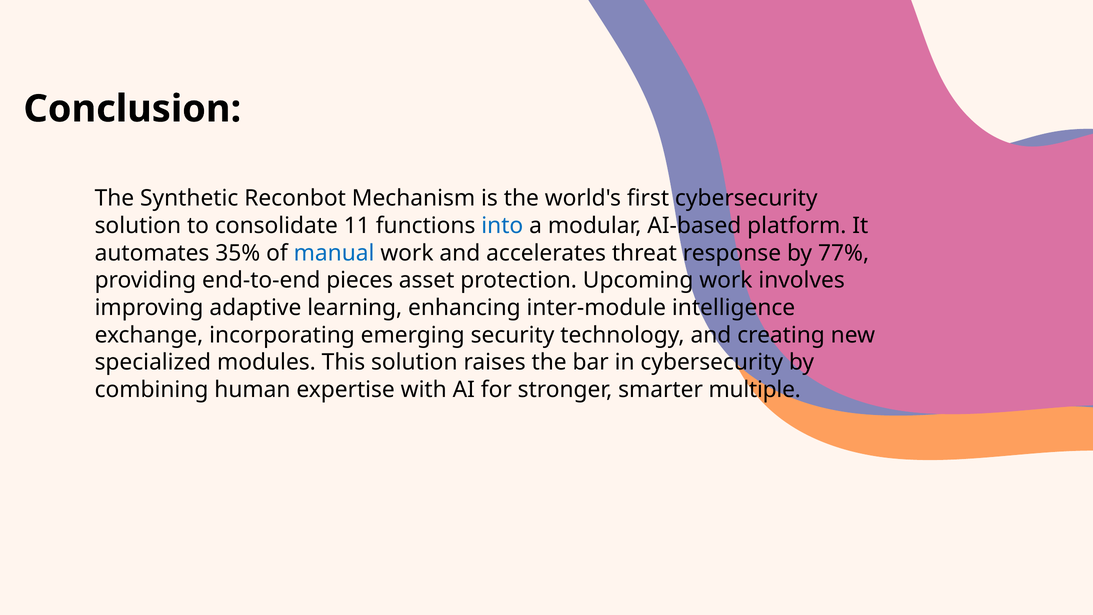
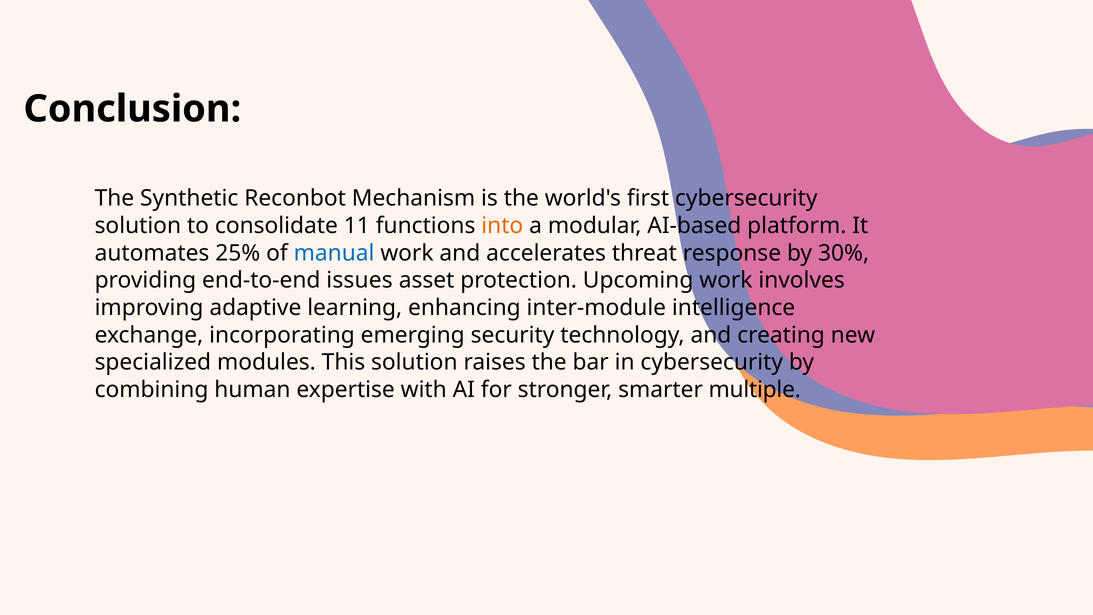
into colour: blue -> orange (502, 226)
35%: 35% -> 25% (238, 253)
77%: 77% -> 30% (844, 253)
pieces: pieces -> issues (360, 280)
